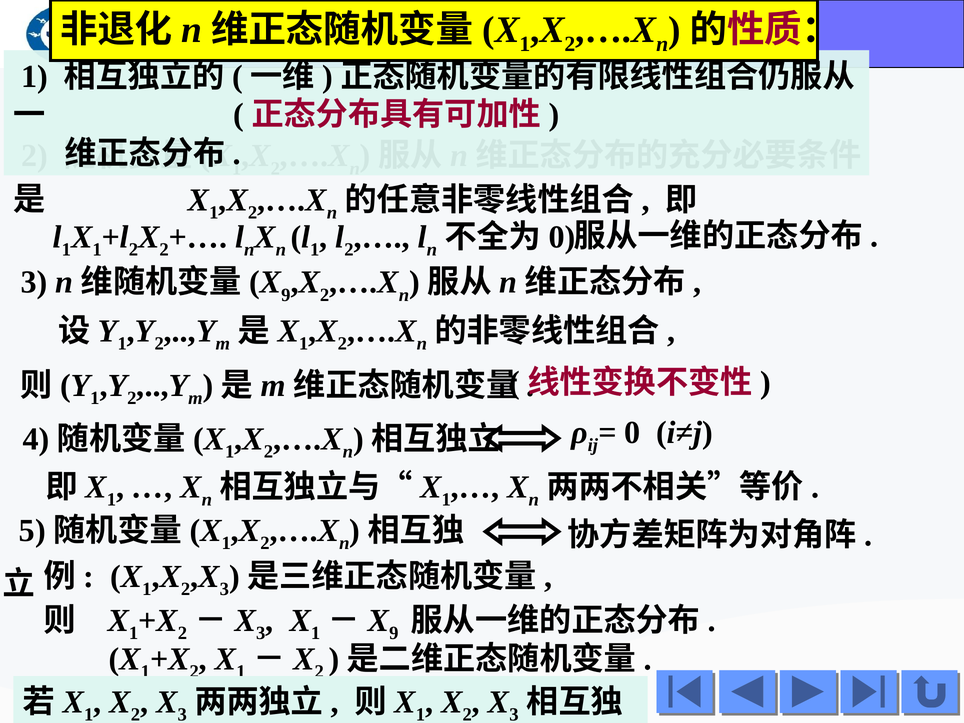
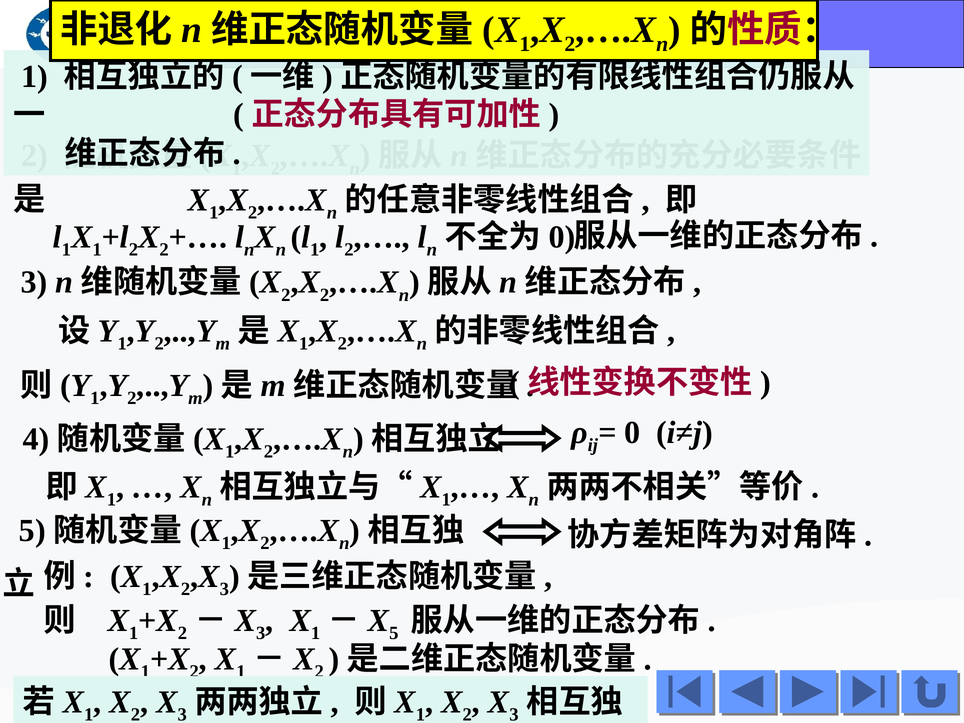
9: 9 -> 2 (286, 295)
9: 9 -> 5 (394, 633)
